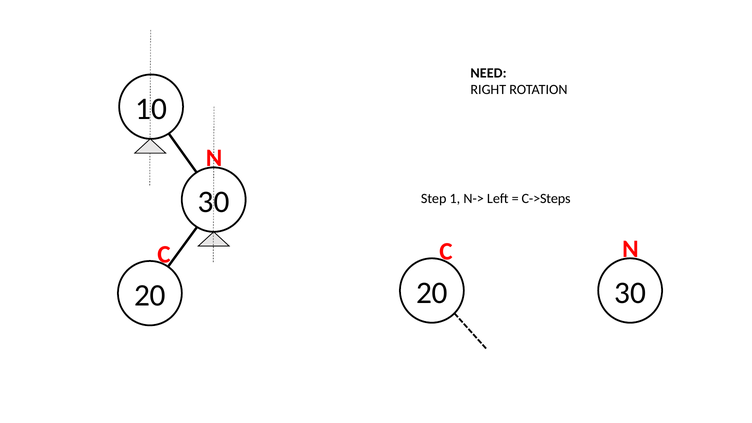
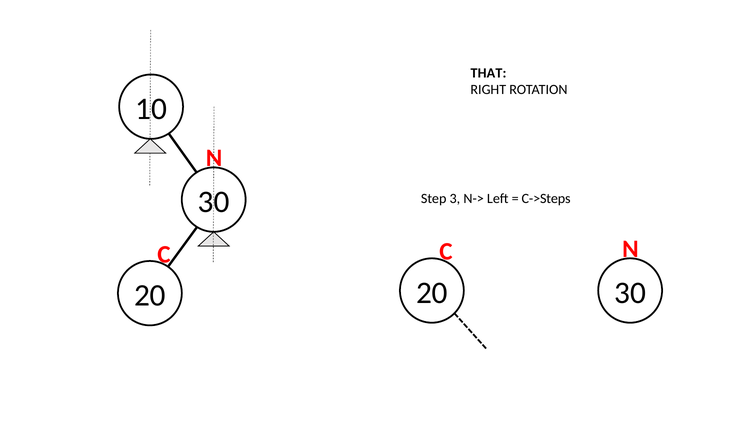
NEED: NEED -> THAT (489, 73)
1: 1 -> 3 (455, 198)
